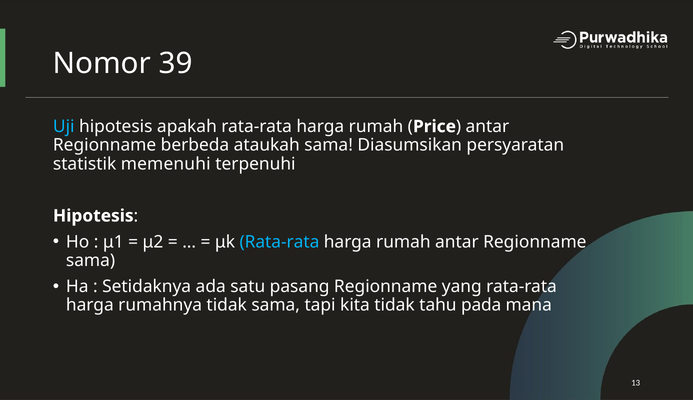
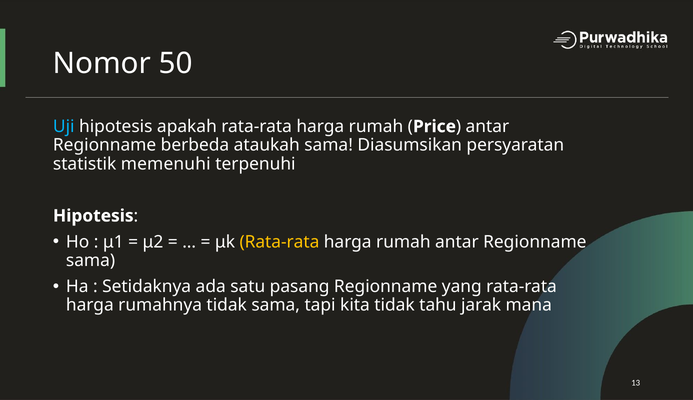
39: 39 -> 50 (176, 64)
Rata-rata colour: light blue -> yellow (279, 242)
pada: pada -> jarak (481, 305)
